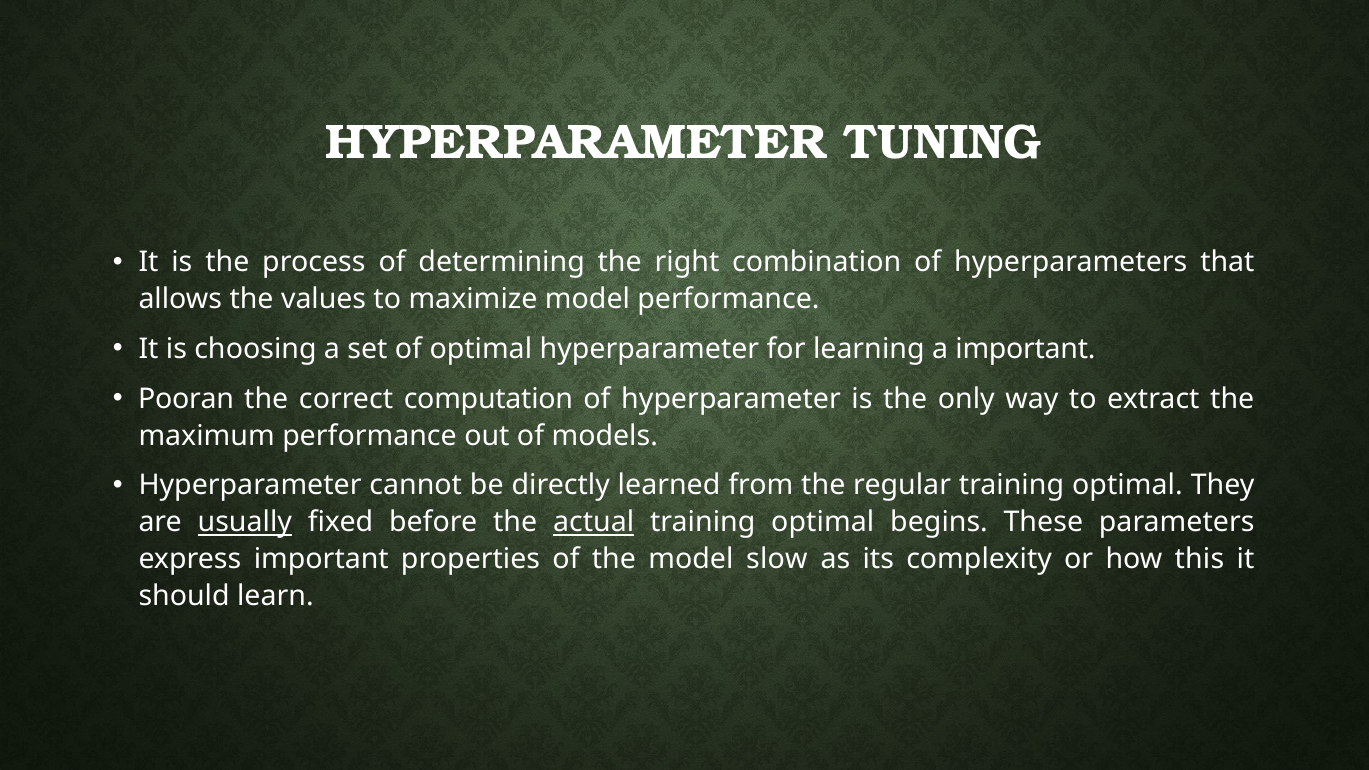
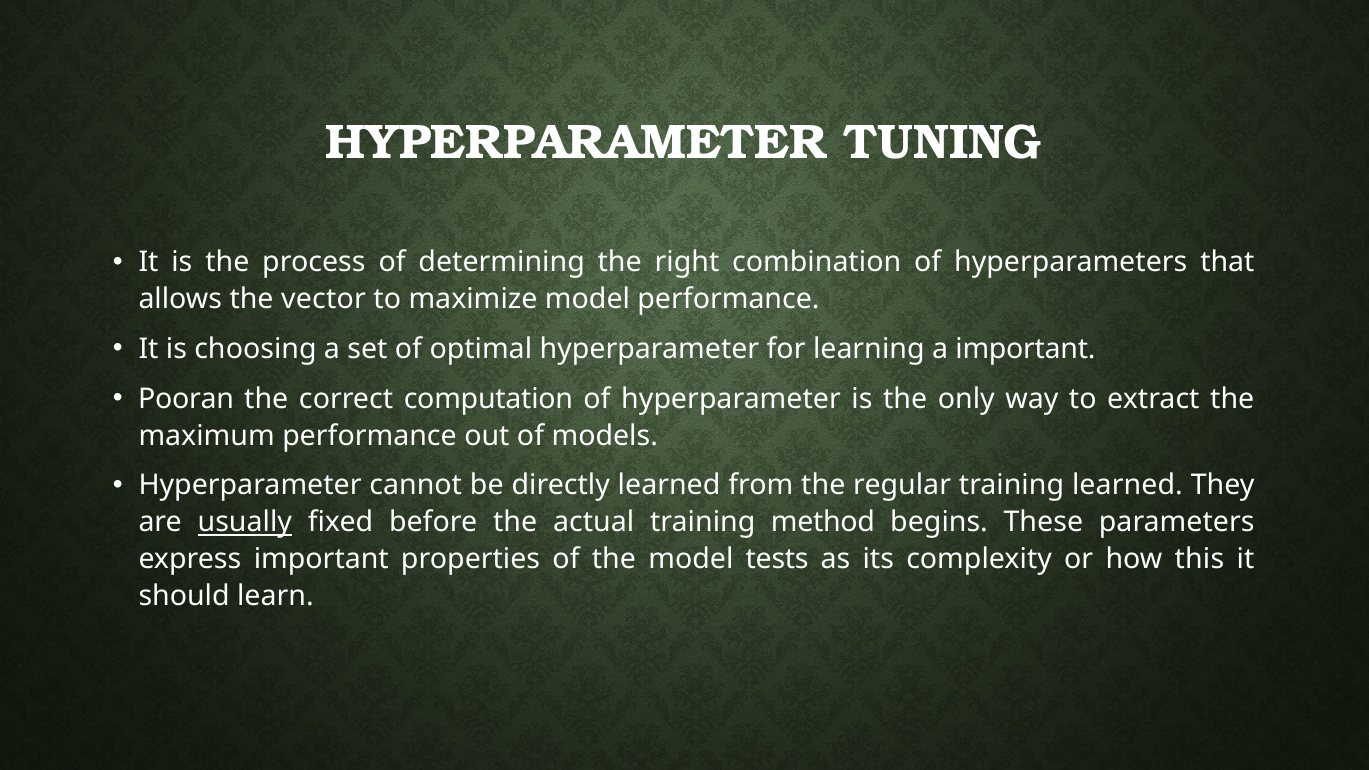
values: values -> vector (323, 299)
regular training optimal: optimal -> learned (1127, 485)
actual underline: present -> none (594, 522)
optimal: optimal -> method (823, 522)
slow: slow -> tests (777, 559)
